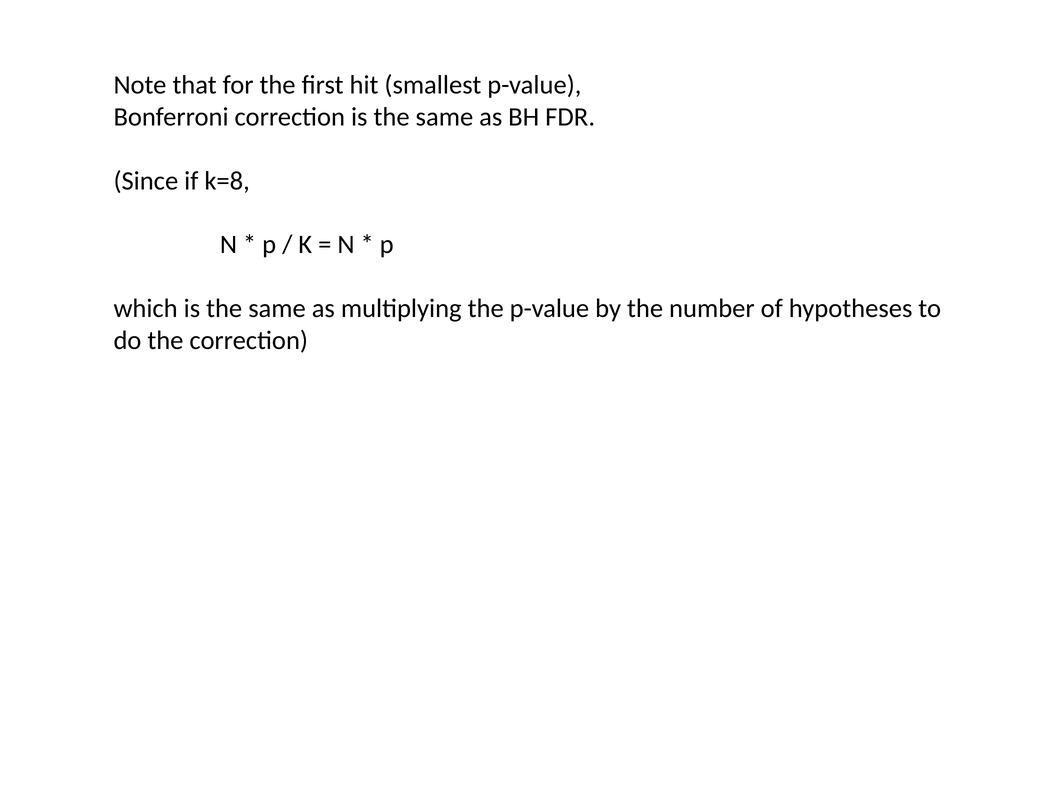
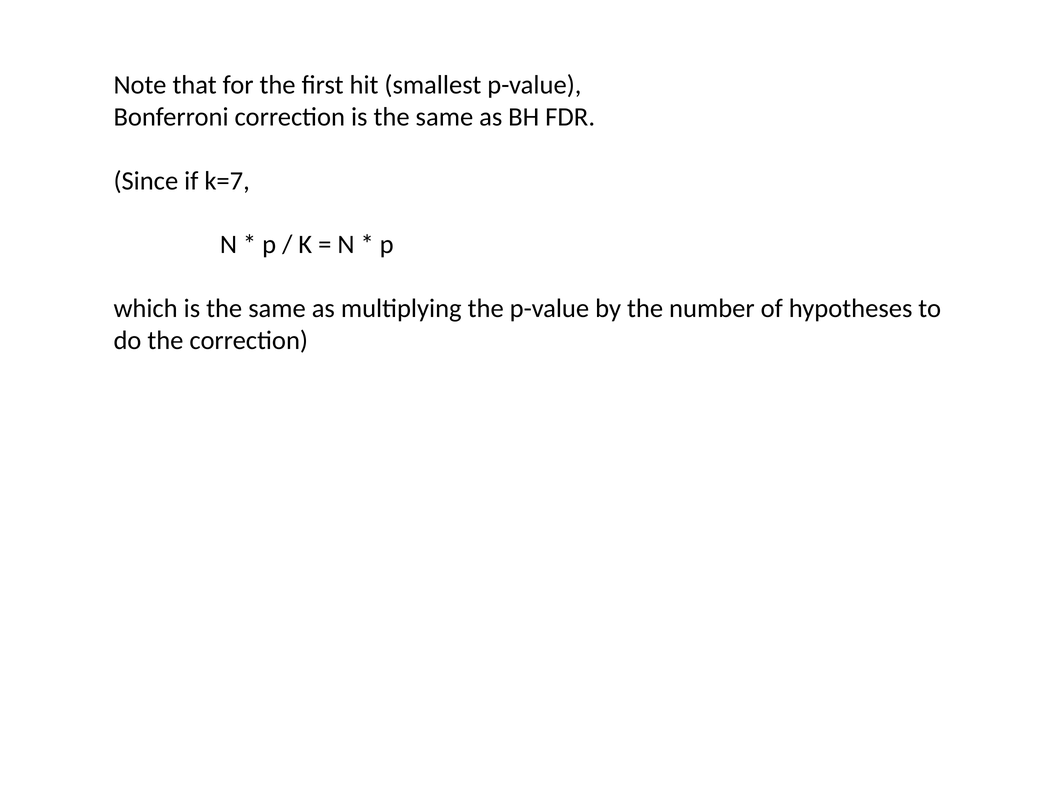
k=8: k=8 -> k=7 (227, 181)
